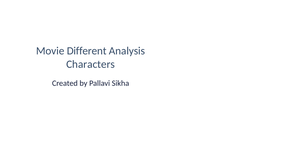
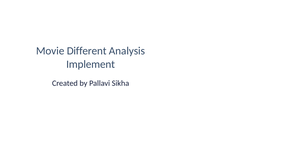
Characters: Characters -> Implement (91, 64)
